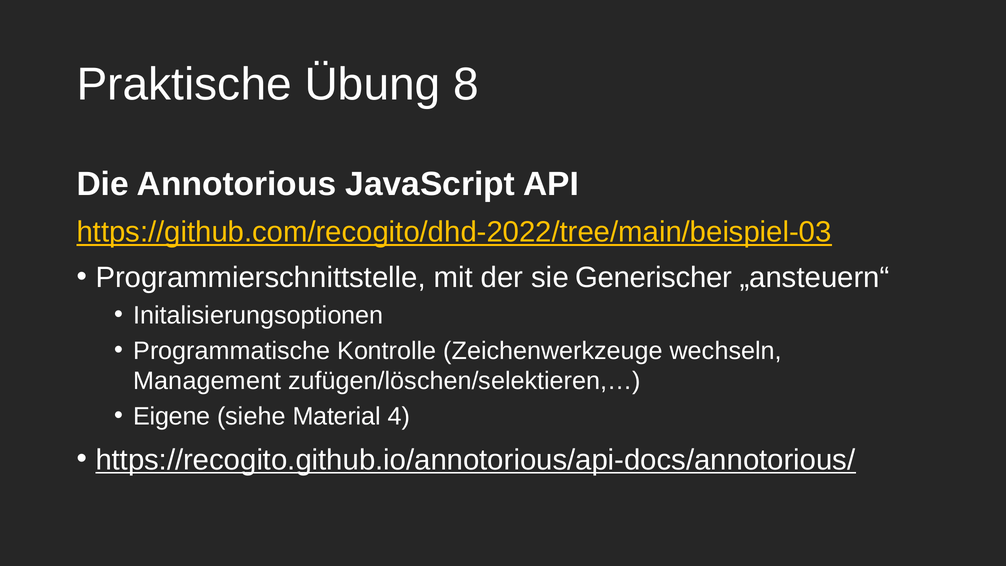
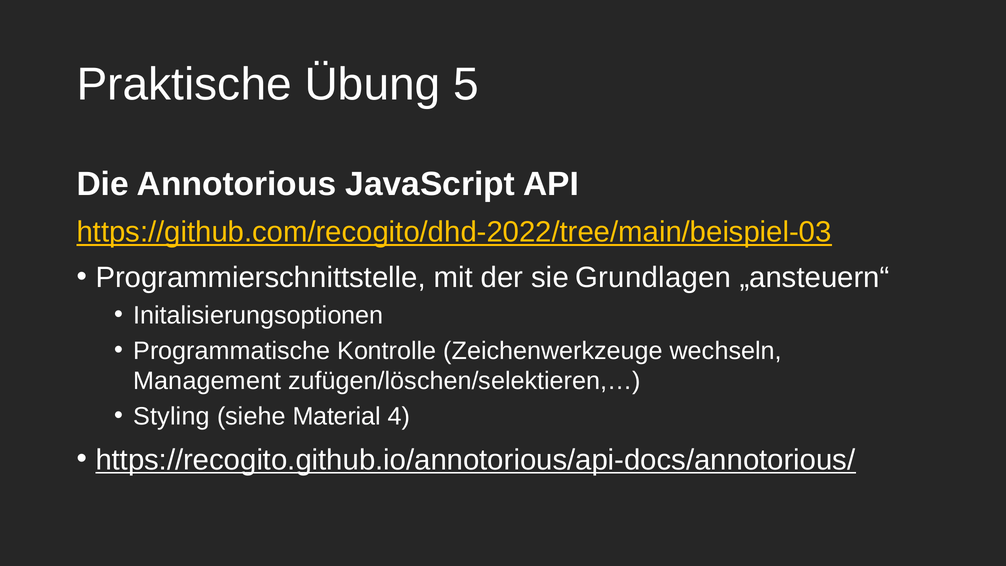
8: 8 -> 5 (466, 85)
Generischer: Generischer -> Grundlagen (653, 278)
Eigene: Eigene -> Styling (172, 416)
